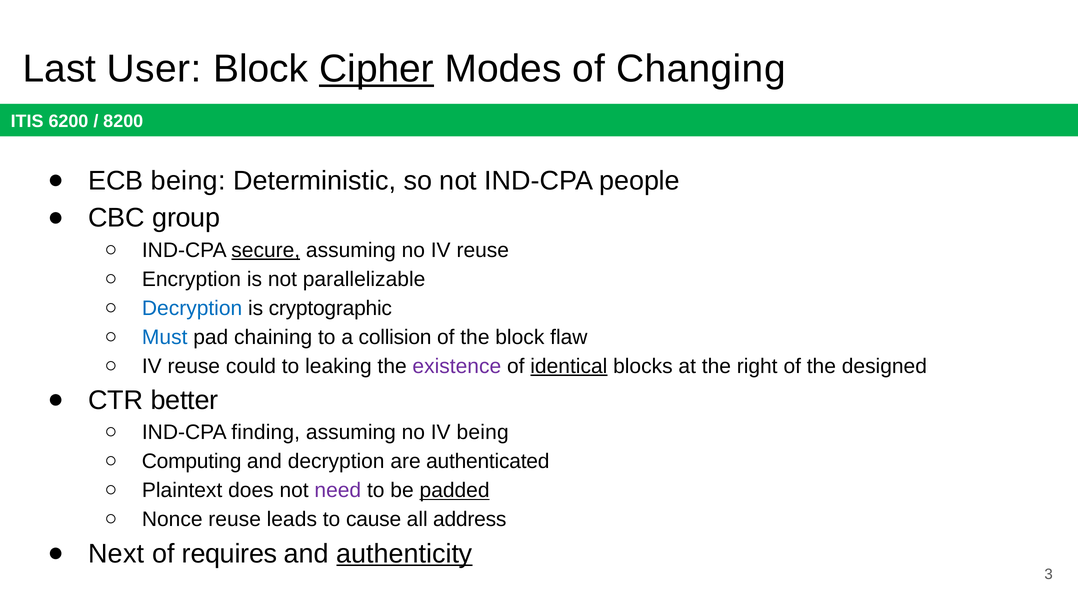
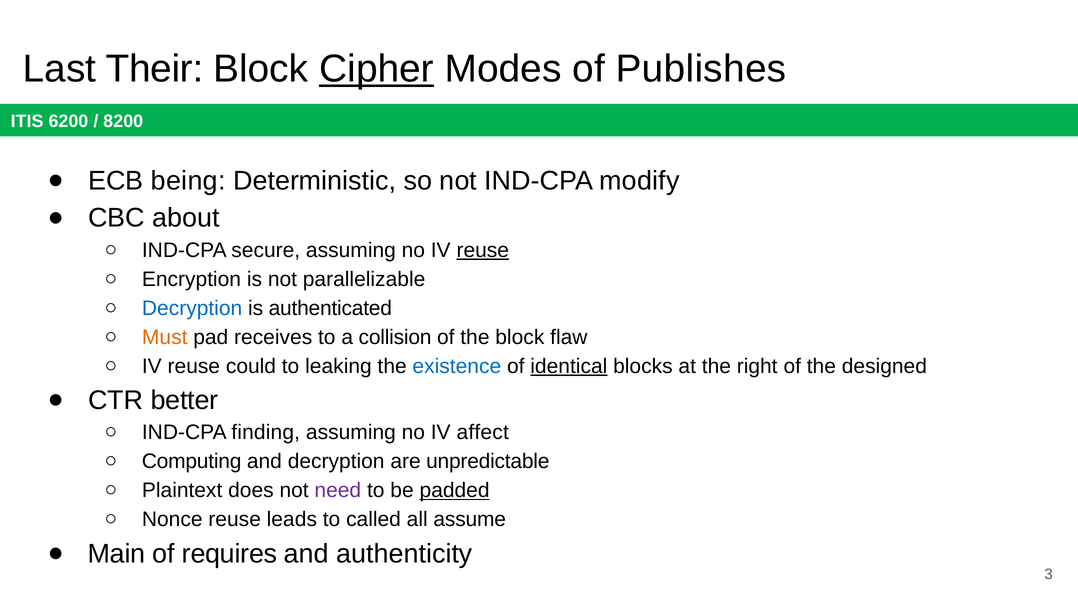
User: User -> Their (155, 69)
Changing: Changing -> Publishes (701, 69)
people: people -> modify (639, 181)
group: group -> about (186, 218)
secure underline: present -> none (266, 250)
reuse underline: none -> present (483, 250)
cryptographic: cryptographic -> authenticated (330, 308)
Must colour: blue -> orange (165, 337)
chaining: chaining -> receives (273, 337)
existence colour: purple -> blue (457, 366)
IV being: being -> affect (483, 432)
authenticated: authenticated -> unpredictable (488, 461)
cause: cause -> called (374, 519)
address: address -> assume (470, 519)
Next: Next -> Main (117, 553)
authenticity underline: present -> none (404, 553)
